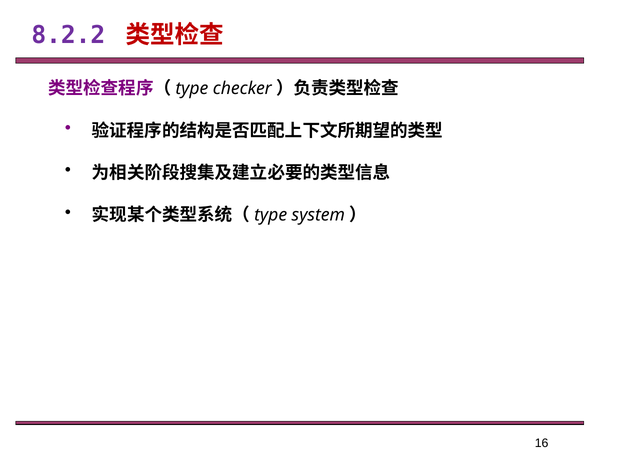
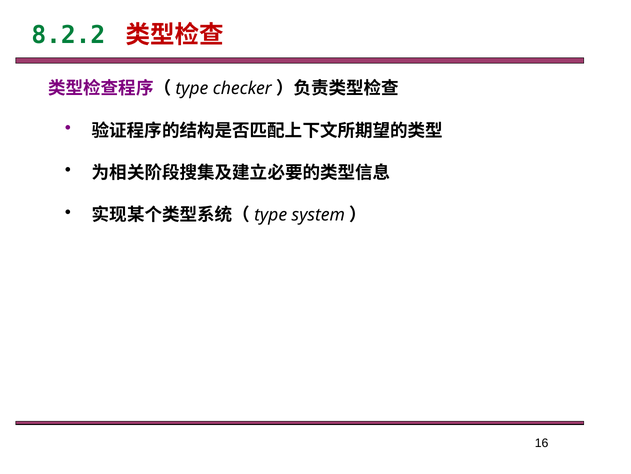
8.2.2 colour: purple -> green (68, 35)
